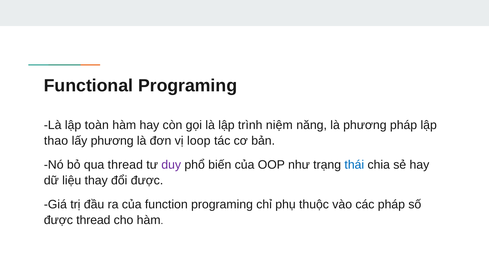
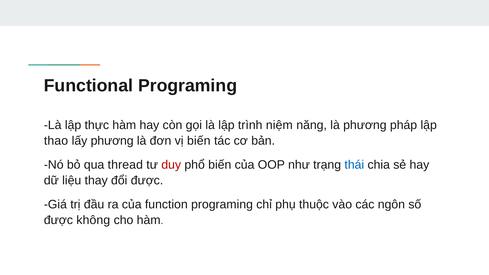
toàn: toàn -> thực (97, 125)
vị loop: loop -> biến (199, 141)
duy colour: purple -> red (171, 165)
các pháp: pháp -> ngôn (391, 204)
được thread: thread -> không (93, 220)
